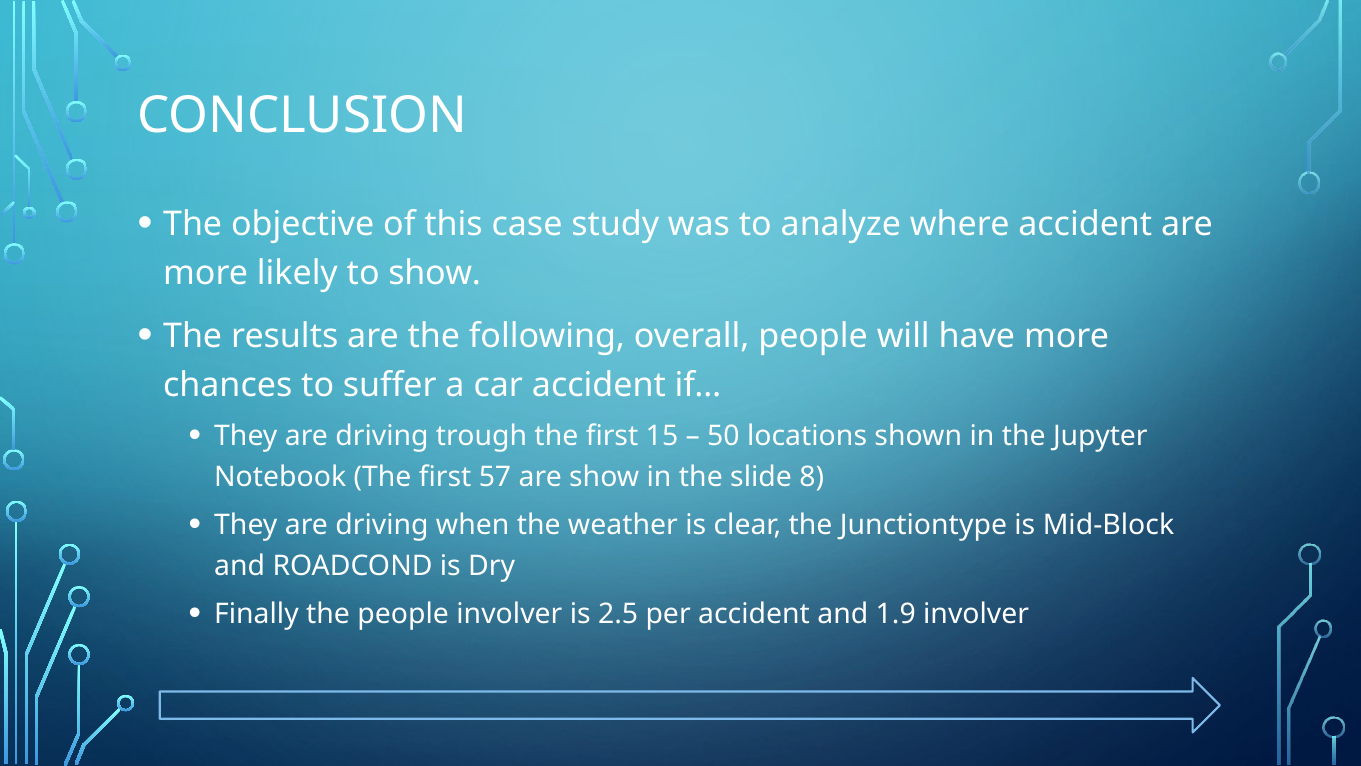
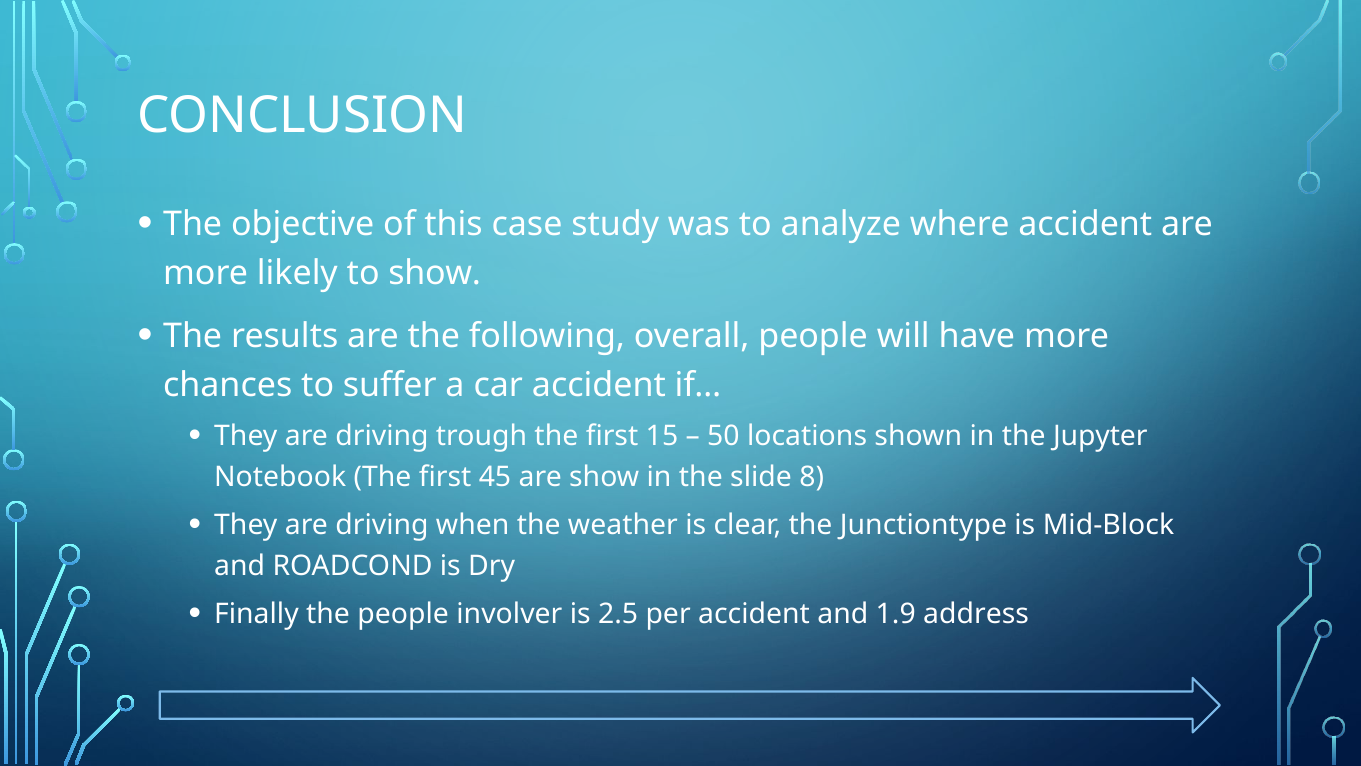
57: 57 -> 45 (495, 477)
1.9 involver: involver -> address (976, 613)
